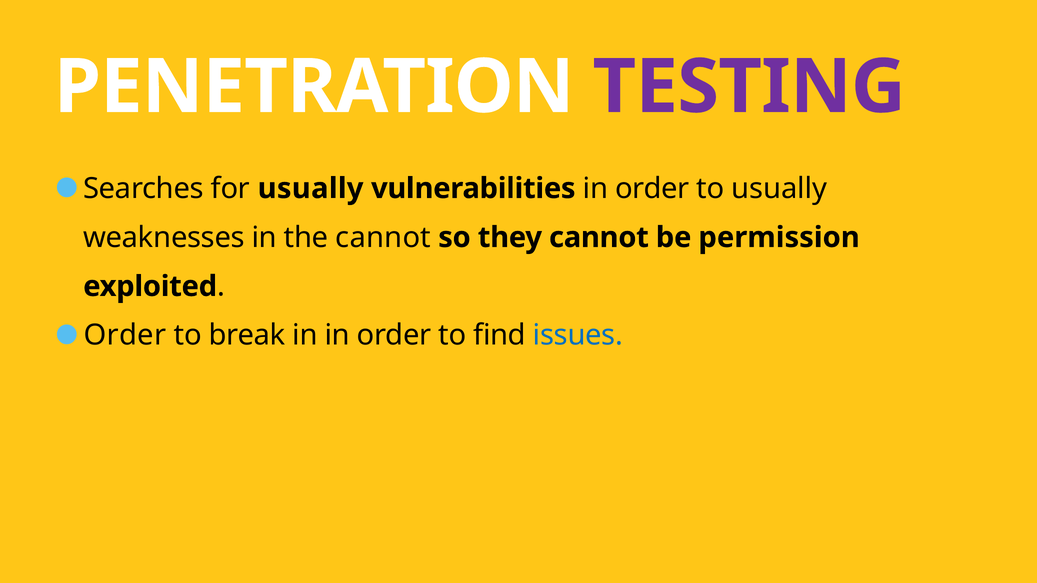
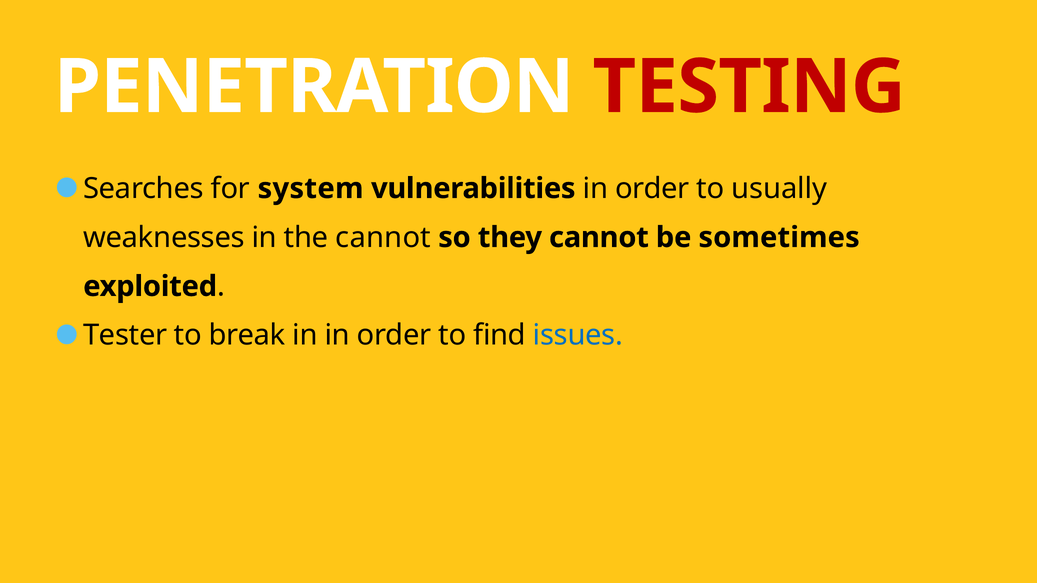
TESTING colour: purple -> red (749, 87)
for usually: usually -> system (311, 189)
permission: permission -> sometimes (779, 238)
Order: Order -> Tester (125, 336)
